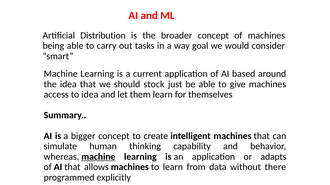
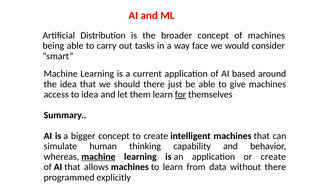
goal: goal -> face (200, 46)
should stock: stock -> there (154, 84)
for underline: none -> present (180, 95)
or adapts: adapts -> create (273, 157)
